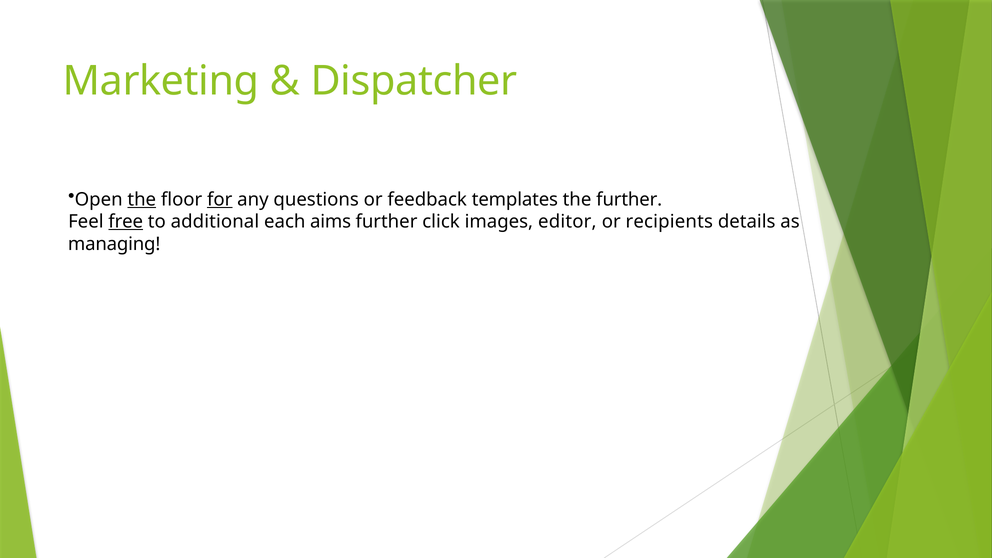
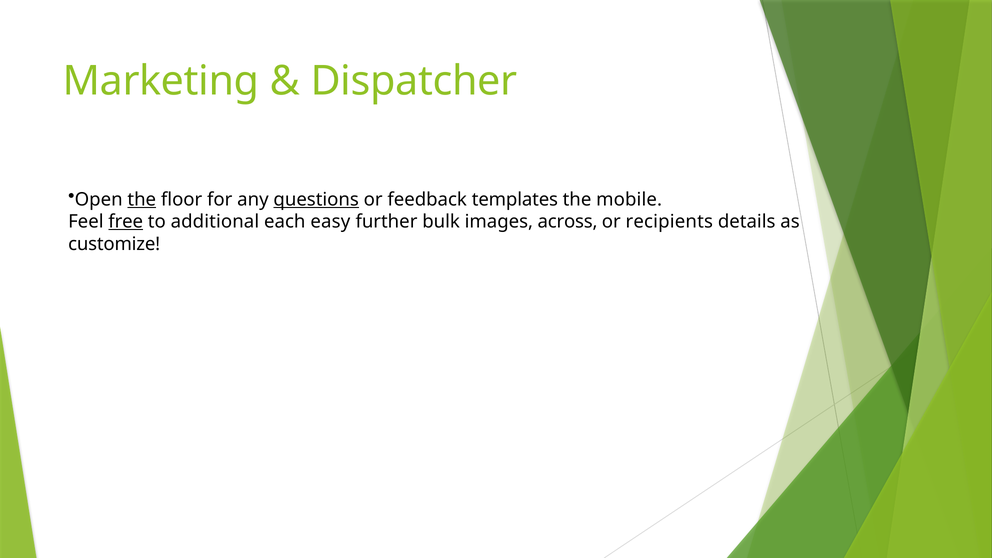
for underline: present -> none (220, 199)
questions underline: none -> present (316, 199)
the further: further -> mobile (629, 199)
aims: aims -> easy (330, 222)
click: click -> bulk (441, 222)
editor: editor -> across (568, 222)
managing: managing -> customize (114, 244)
